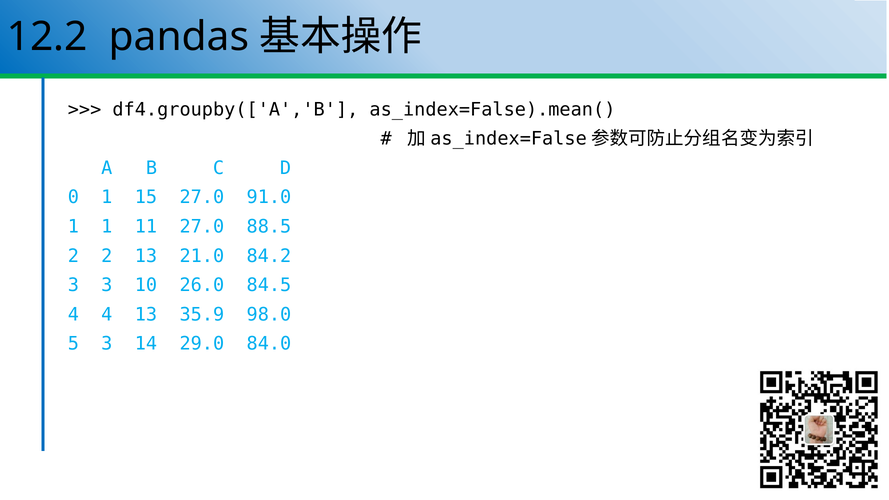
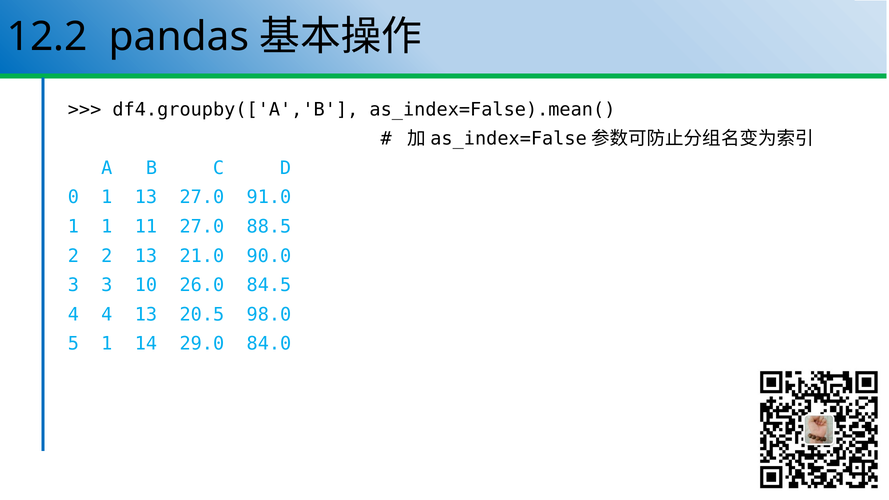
1 15: 15 -> 13 (146, 197)
84.2: 84.2 -> 90.0 (269, 256)
35.9: 35.9 -> 20.5 (202, 314)
5 3: 3 -> 1 (107, 344)
